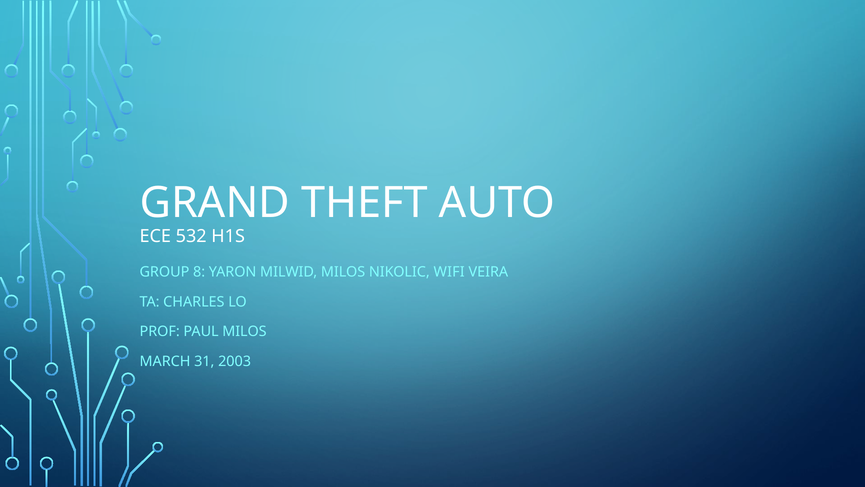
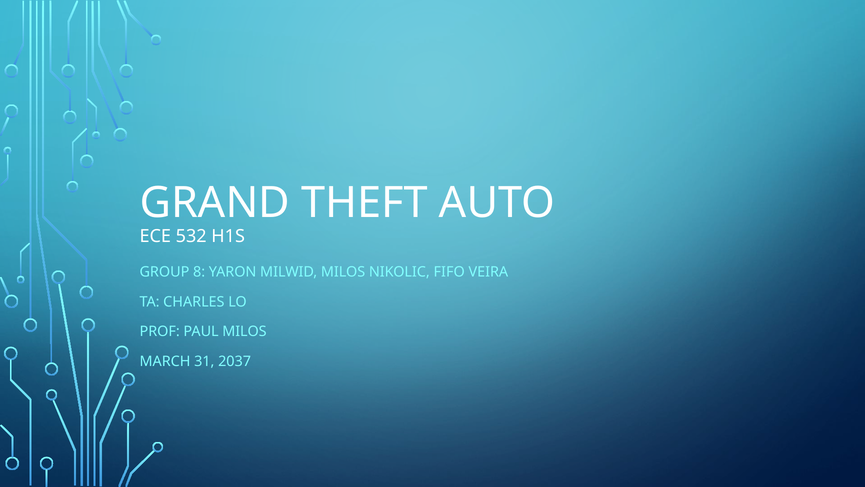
WIFI: WIFI -> FIFO (449, 272)
2003: 2003 -> 2037 (235, 361)
